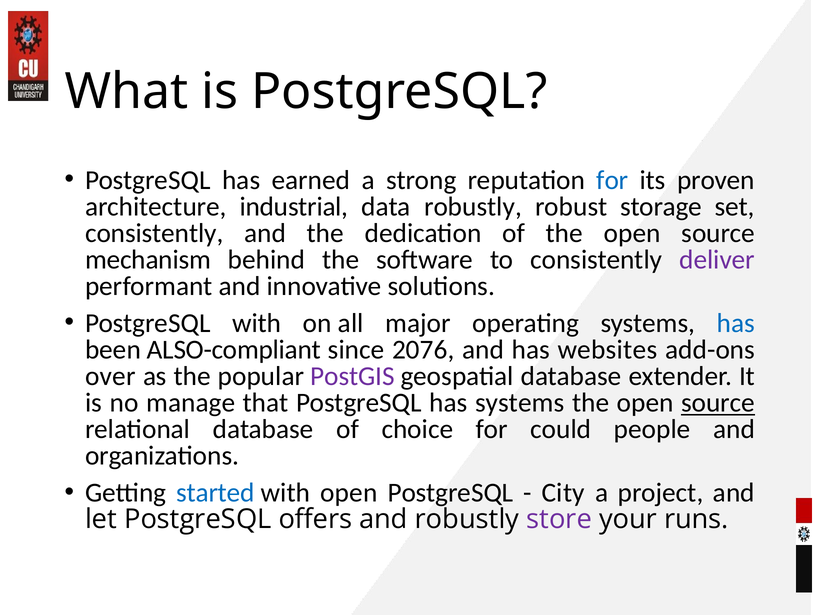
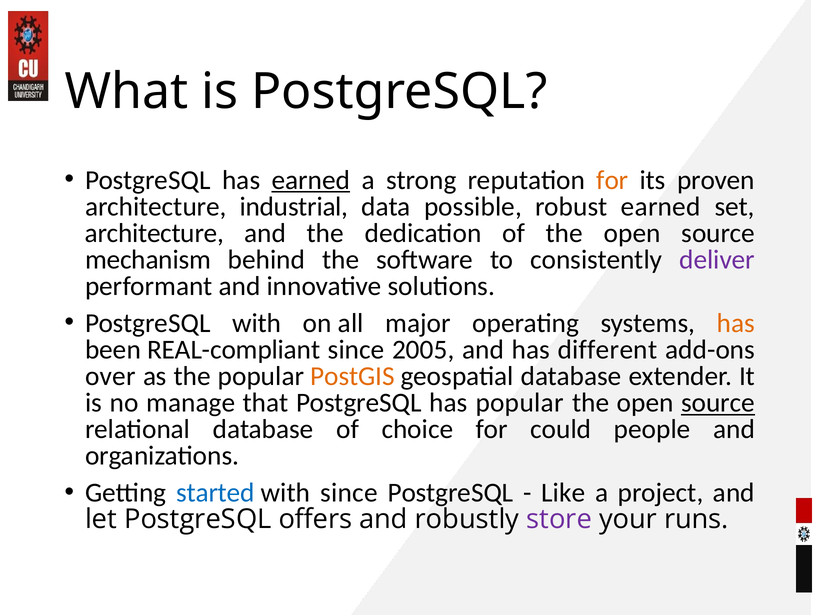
earned underline: none -> present (311, 180)
for colour: blue -> orange (612, 180)
data robustly: robustly -> possible (473, 207)
robust storage: storage -> earned (661, 207)
consistently: consistently -> architecture (154, 233)
has colour: blue -> orange (736, 323)
ALSO-compliant: ALSO-compliant -> REAL-compliant (234, 350)
2076: 2076 -> 2005 (423, 350)
websites: websites -> different (607, 350)
PostGIS colour: purple -> orange (352, 376)
has systems: systems -> popular (520, 403)
with open: open -> since (349, 493)
City: City -> Like (563, 493)
